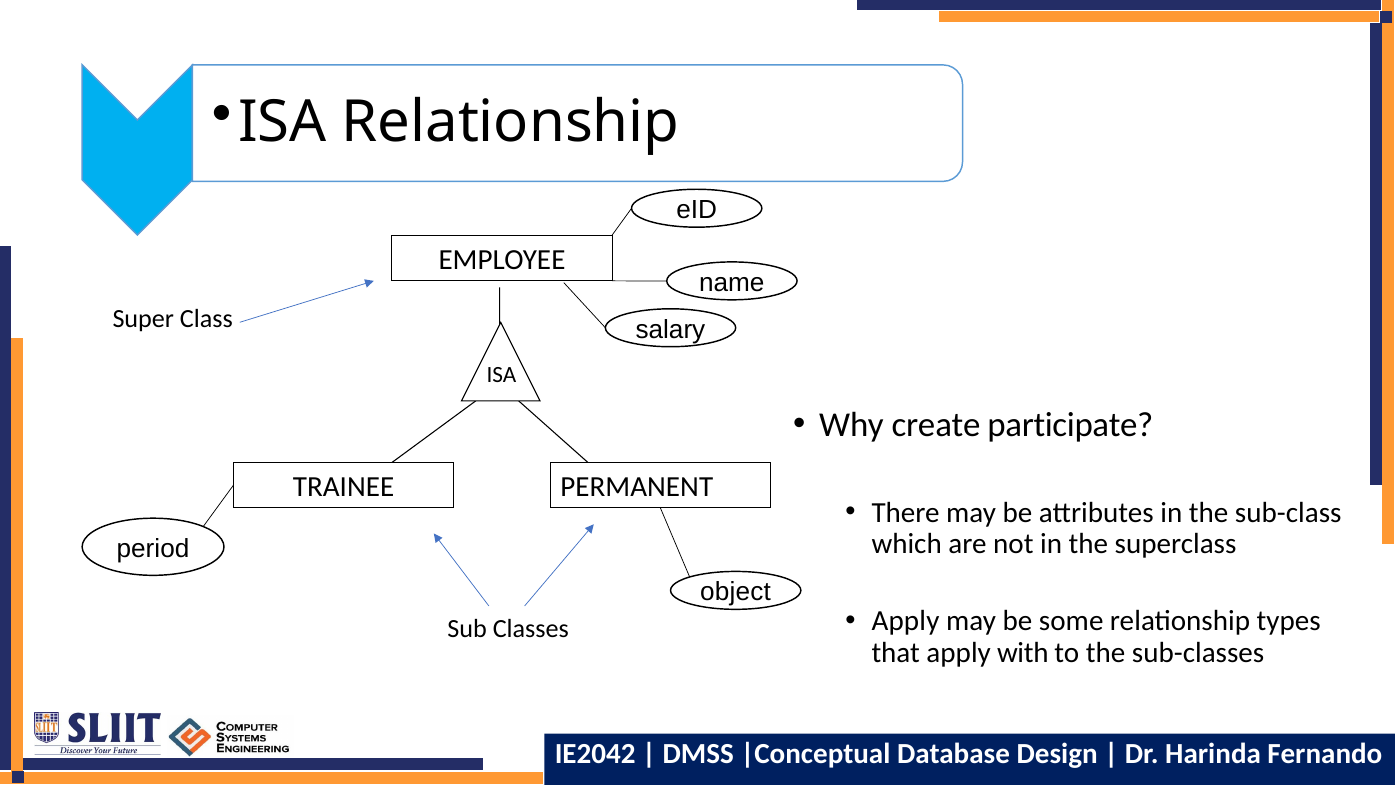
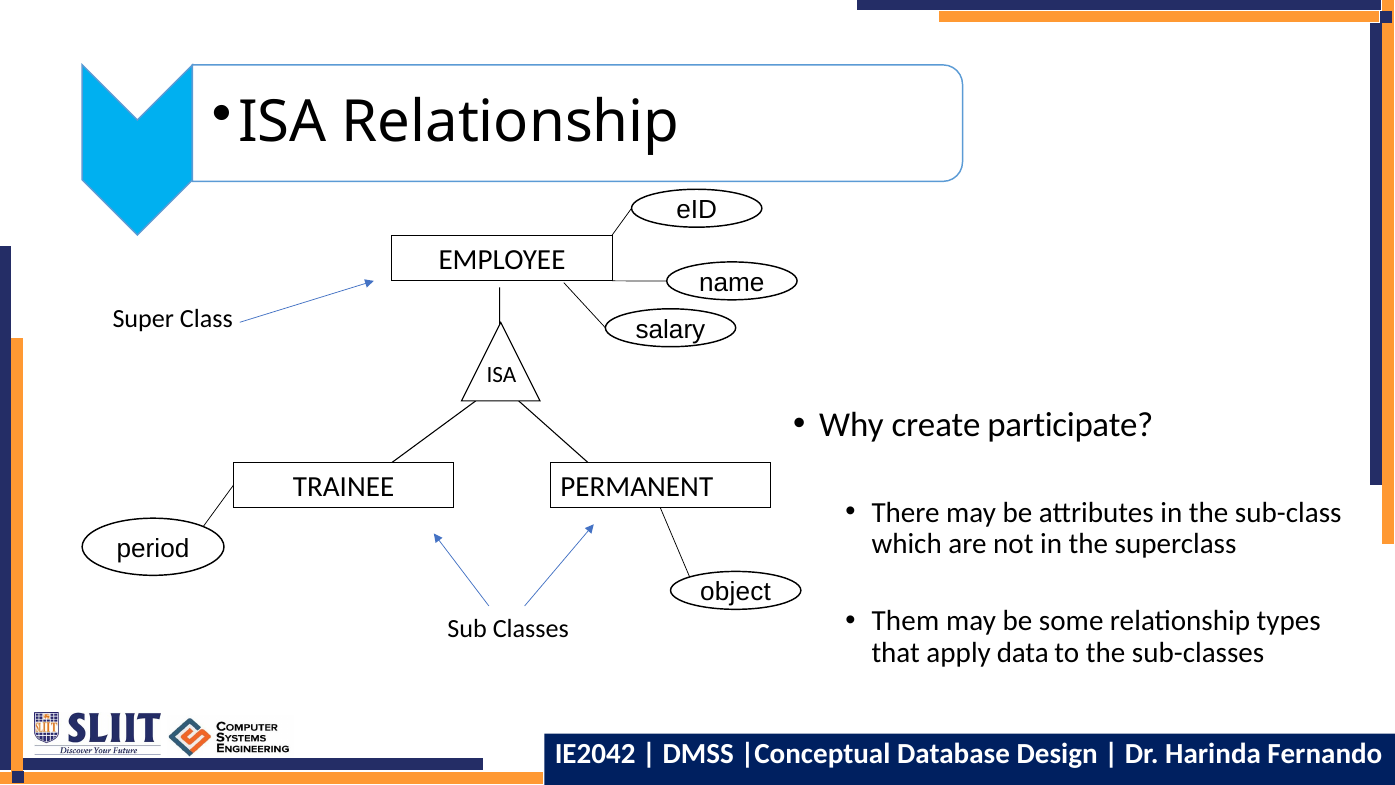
Apply: Apply -> Them (905, 621)
with: with -> data (1023, 653)
